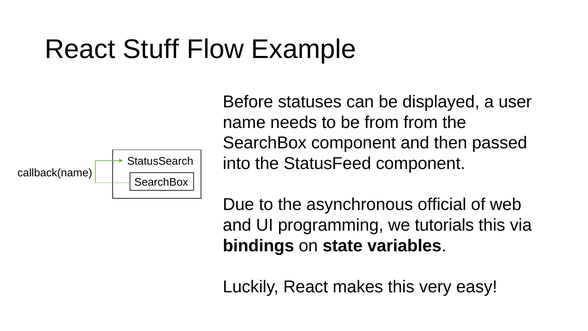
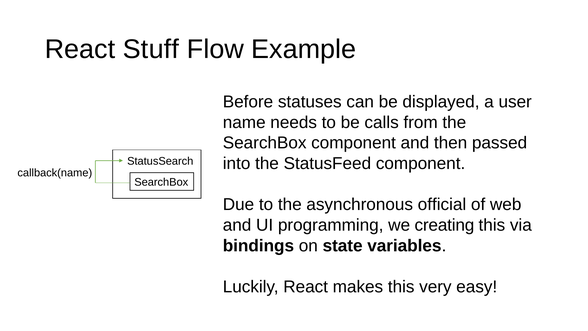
be from: from -> calls (382, 122)
tutorials: tutorials -> creating (444, 225)
